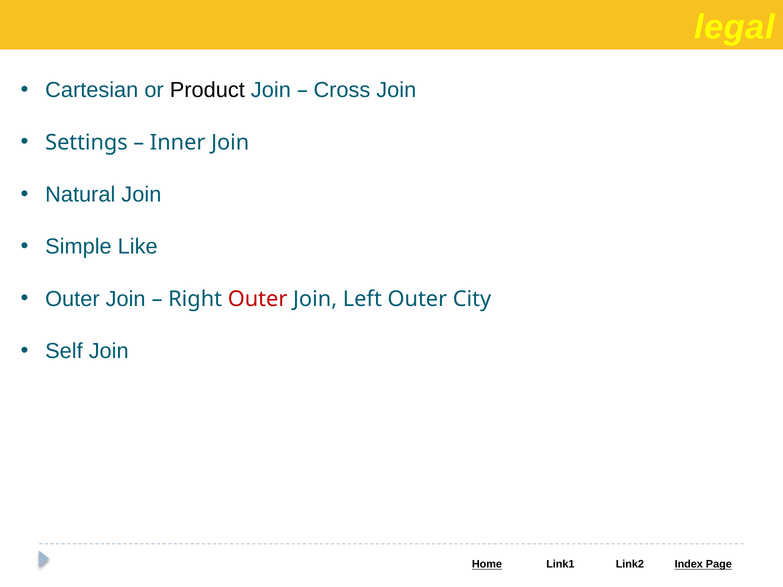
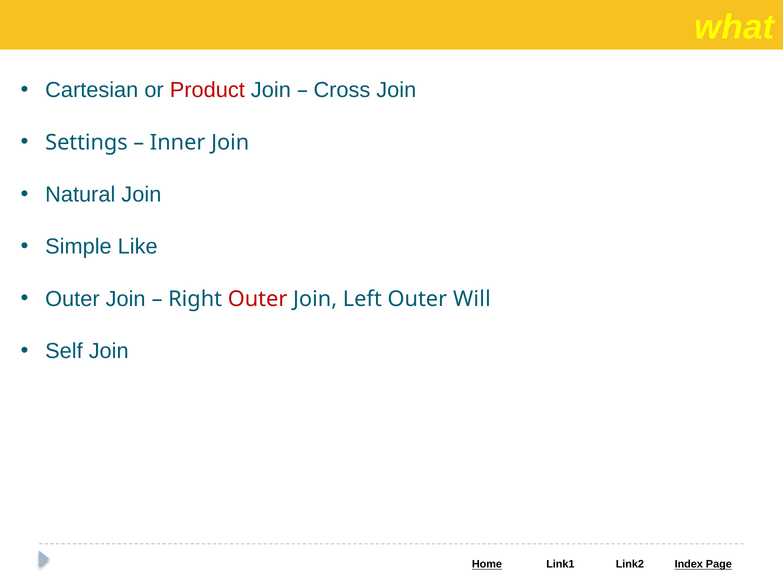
legal: legal -> what (734, 27)
Product colour: black -> red (207, 90)
City: City -> Will (472, 299)
